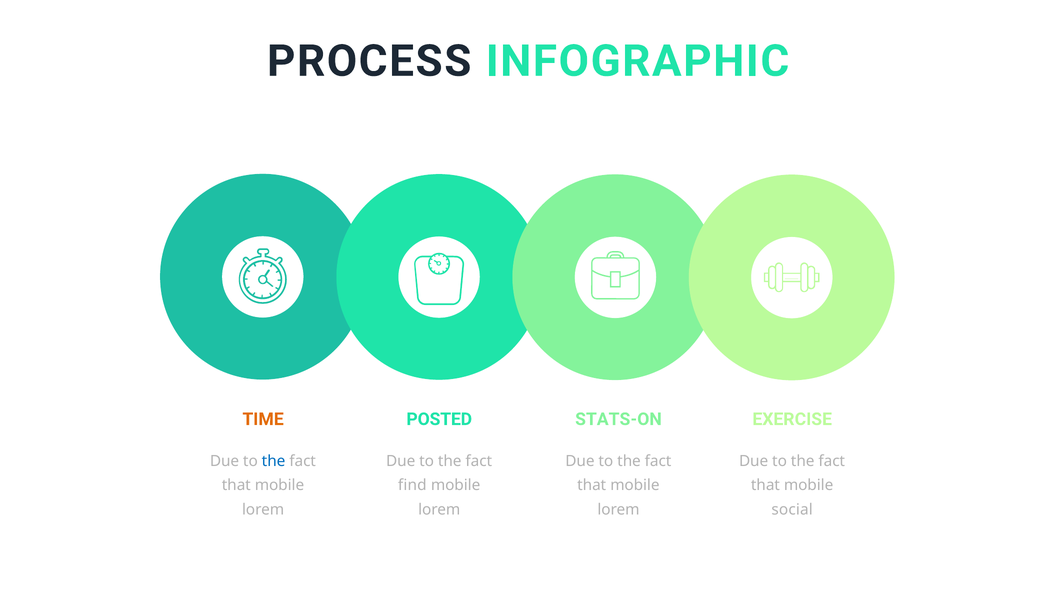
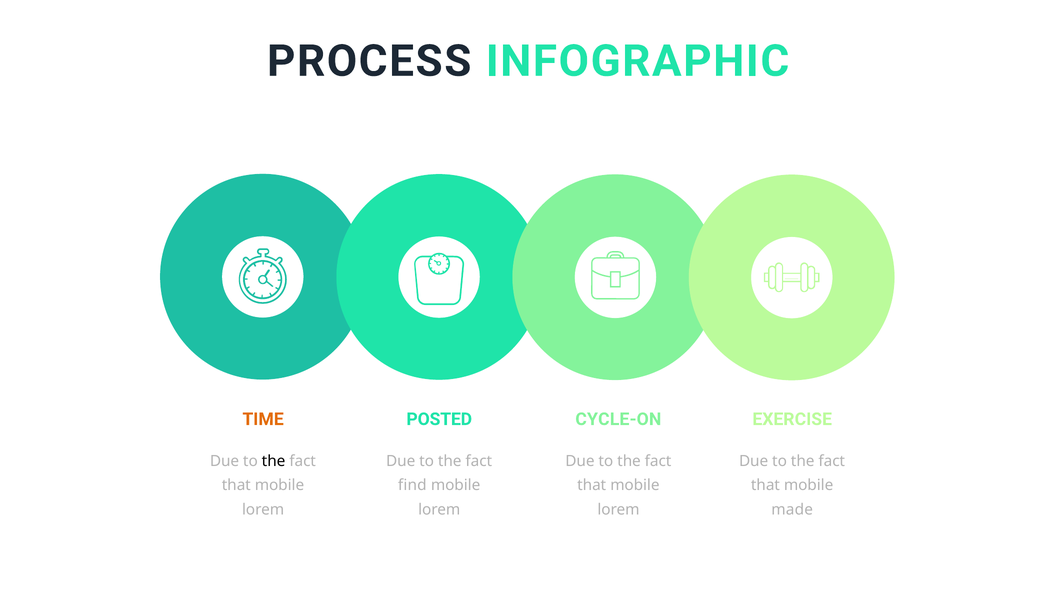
STATS-ON: STATS-ON -> CYCLE-ON (618, 419)
the colour: blue -> black (274, 461)
social: social -> made (792, 510)
